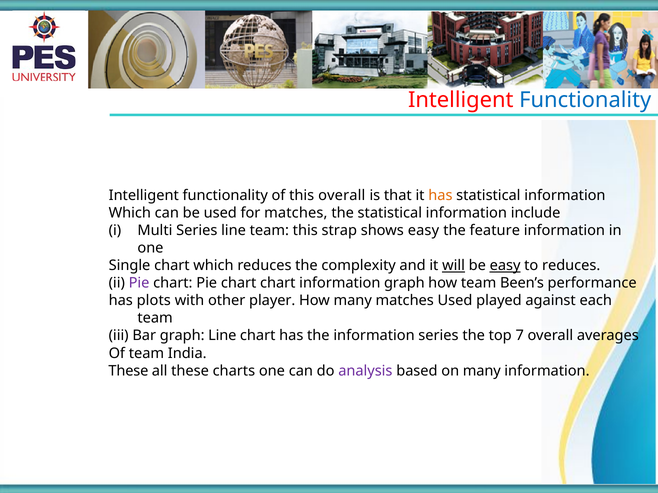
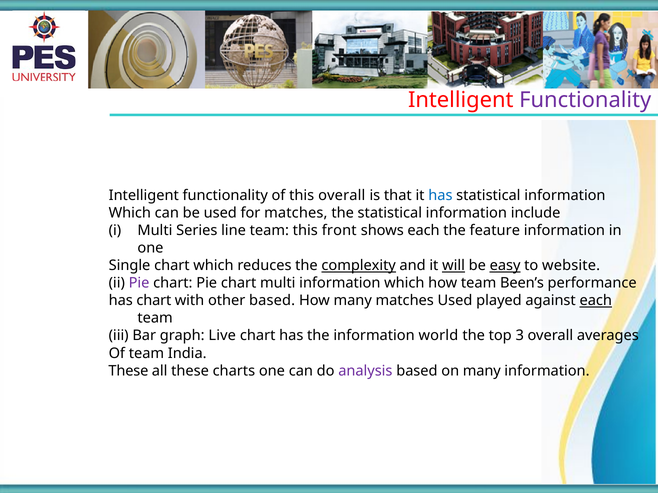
Functionality colour: blue -> purple (585, 100)
has colour: orange -> blue (440, 196)
strap: strap -> front (339, 231)
shows easy: easy -> each (424, 231)
complexity underline: none -> present (359, 266)
to reduces: reduces -> website (571, 266)
chart chart: chart -> multi (278, 283)
graph: graph -> which (404, 283)
has plots: plots -> chart (154, 301)
other player: player -> based (272, 301)
each underline: none -> present (596, 301)
graph Line: Line -> Live (222, 336)
information series: series -> world (438, 336)
7: 7 -> 3 (520, 336)
